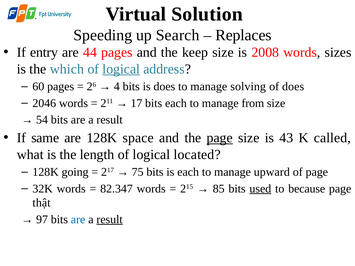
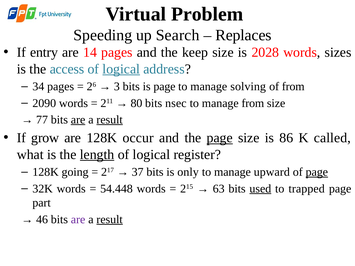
Solution: Solution -> Problem (207, 14)
44: 44 -> 14 (90, 52)
2008: 2008 -> 2028 (265, 52)
which: which -> access (67, 69)
60: 60 -> 34 (38, 87)
4: 4 -> 3 (117, 87)
is does: does -> page (164, 87)
of does: does -> from (293, 87)
2046: 2046 -> 2090 (44, 103)
17: 17 -> 80 (136, 103)
bits each: each -> nsec (176, 103)
54: 54 -> 77 (42, 120)
are underline: none -> present (78, 120)
result underline: none -> present (110, 120)
same: same -> grow (45, 138)
space: space -> occur (138, 138)
43: 43 -> 86 (286, 138)
length underline: none -> present (97, 155)
located: located -> register (197, 155)
75: 75 -> 37 (138, 172)
is each: each -> only (188, 172)
page underline: none -> present (317, 172)
82.347: 82.347 -> 54.448 (116, 189)
85: 85 -> 63 (219, 189)
because: because -> trapped (307, 189)
thật: thật -> part (42, 203)
97: 97 -> 46 (42, 220)
are colour: blue -> purple (78, 220)
